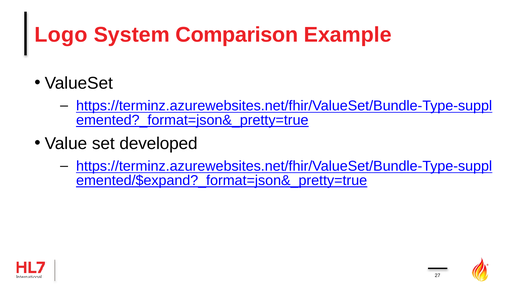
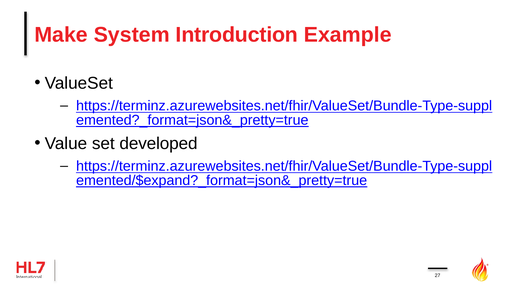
Logo: Logo -> Make (61, 35)
Comparison: Comparison -> Introduction (237, 35)
